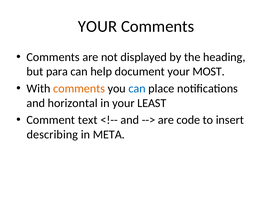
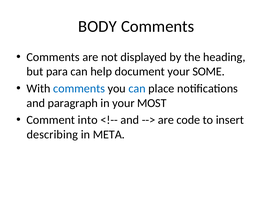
YOUR: YOUR -> BODY (97, 26)
MOST: MOST -> SOME (209, 72)
comments colour: orange -> blue (79, 89)
horizontal: horizontal -> paragraph (73, 103)
LEAST: LEAST -> MOST (152, 103)
text: text -> into (88, 120)
